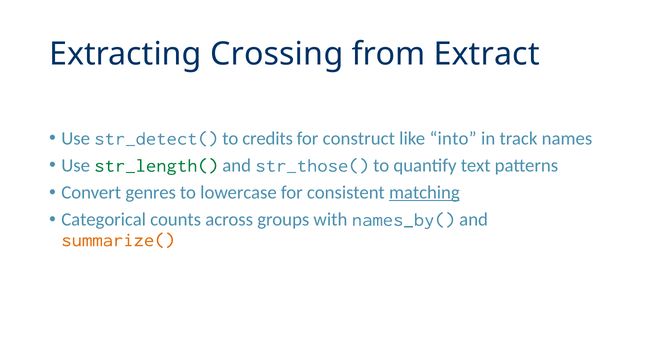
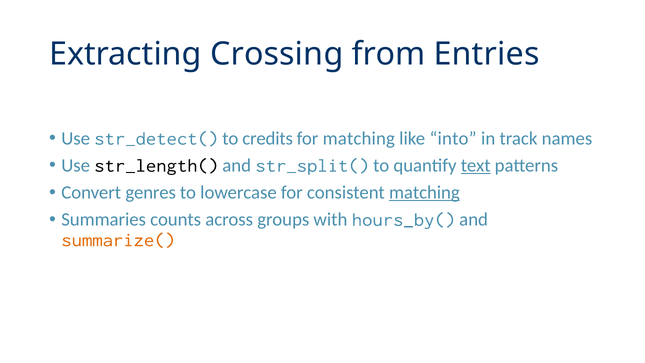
Extract: Extract -> Entries (487, 54)
for construct: construct -> matching (359, 138)
str_length( colour: green -> black (156, 165)
str_those(: str_those( -> str_split( (312, 165)
text underline: none -> present (476, 165)
Categorical: Categorical -> Summaries (104, 219)
names_by(: names_by( -> hours_by( (403, 219)
